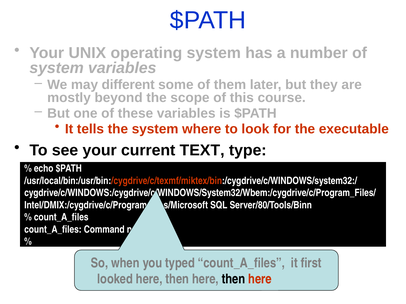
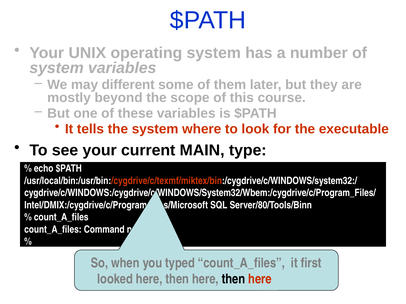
TEXT: TEXT -> MAIN (202, 150)
